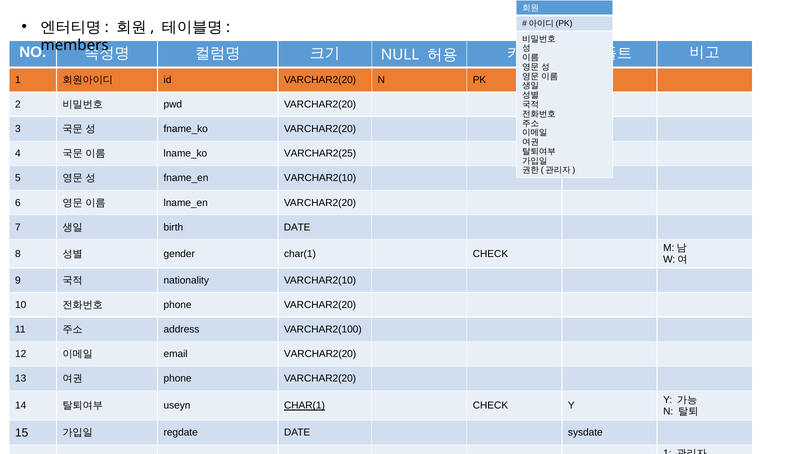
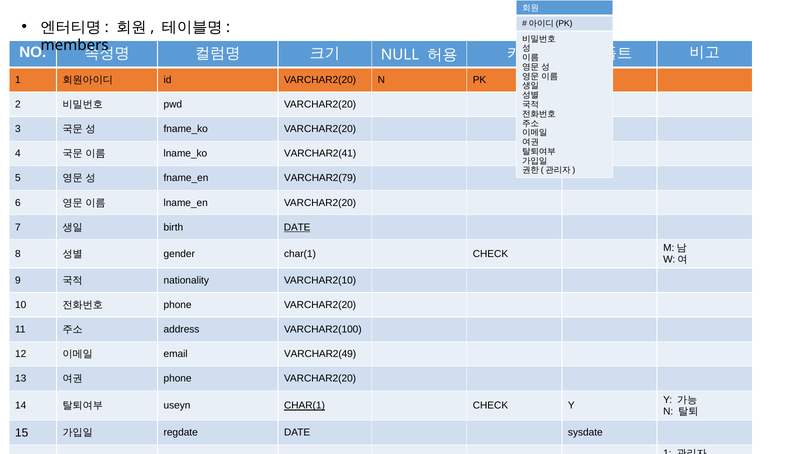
VARCHAR2(25: VARCHAR2(25 -> VARCHAR2(41 (320, 154)
VARCHAR2(10: VARCHAR2(10 -> VARCHAR2(79 (320, 178)
DATE underline: none -> present (297, 227)
email VARCHAR2(20: VARCHAR2(20 -> VARCHAR2(49 (320, 354)
